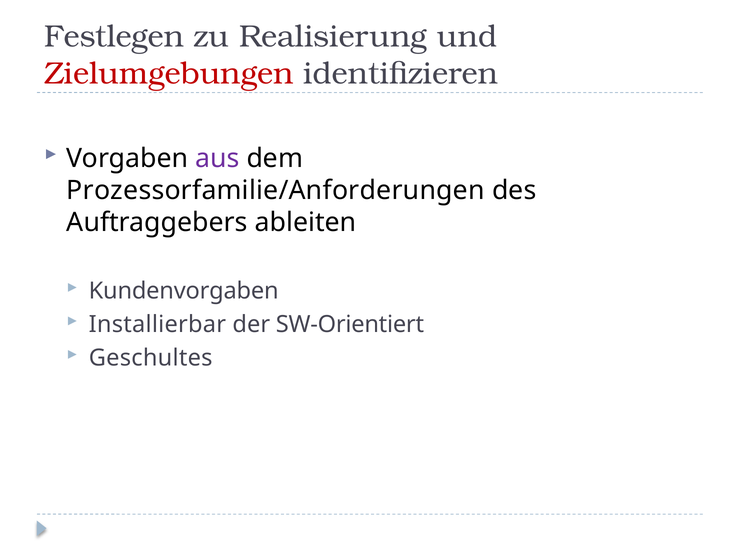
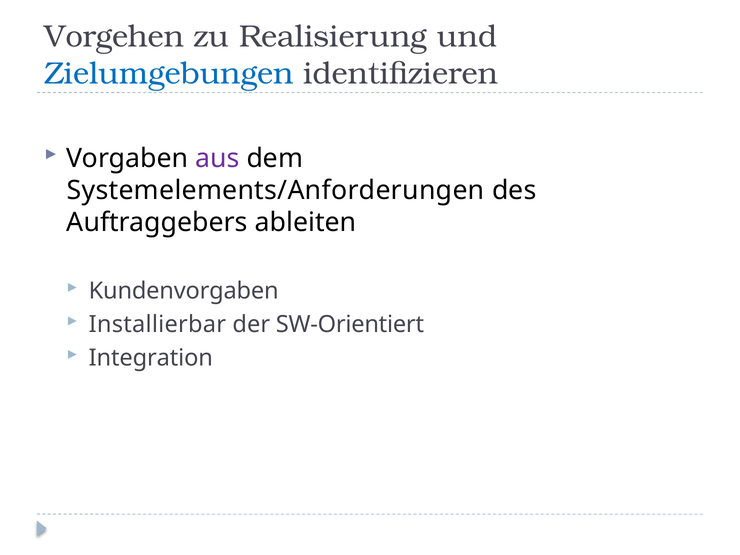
Festlegen: Festlegen -> Vorgehen (114, 37)
Zielumgebungen colour: red -> blue (169, 74)
Prozessorfamilie/Anforderungen: Prozessorfamilie/Anforderungen -> Systemelements/Anforderungen (276, 190)
Geschultes: Geschultes -> Integration (151, 358)
